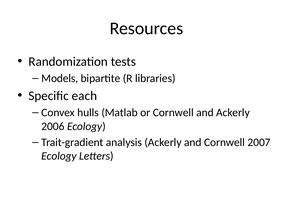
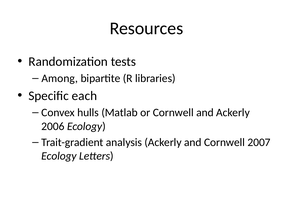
Models: Models -> Among (60, 78)
